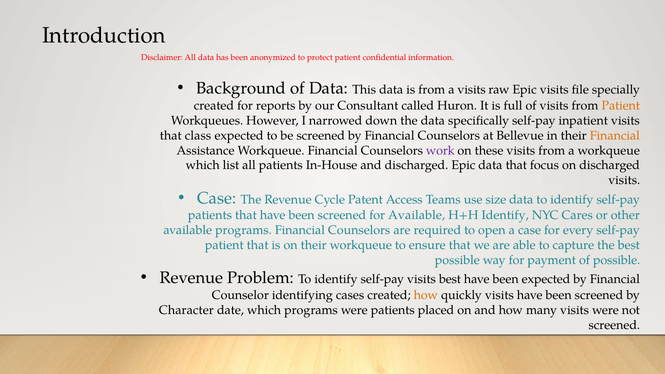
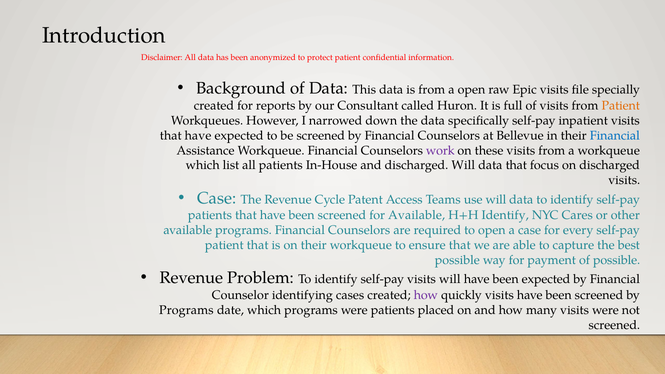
a visits: visits -> open (472, 90)
class: class -> have (198, 135)
Financial colour: orange -> blue (615, 135)
discharged Epic: Epic -> Will (463, 165)
use size: size -> will (496, 199)
visits best: best -> will (450, 279)
how colour: orange -> purple (426, 295)
Character: Character -> Programs (186, 310)
